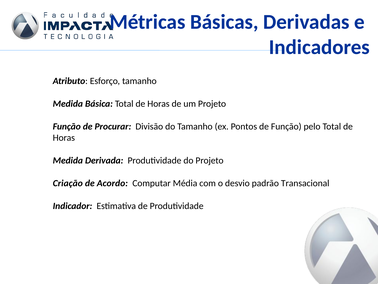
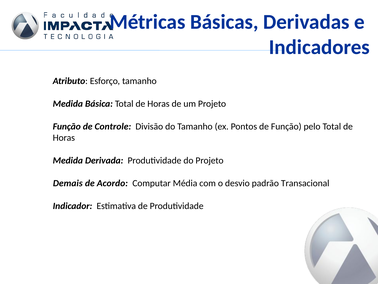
Procurar: Procurar -> Controle (113, 126)
Criação: Criação -> Demais (68, 183)
